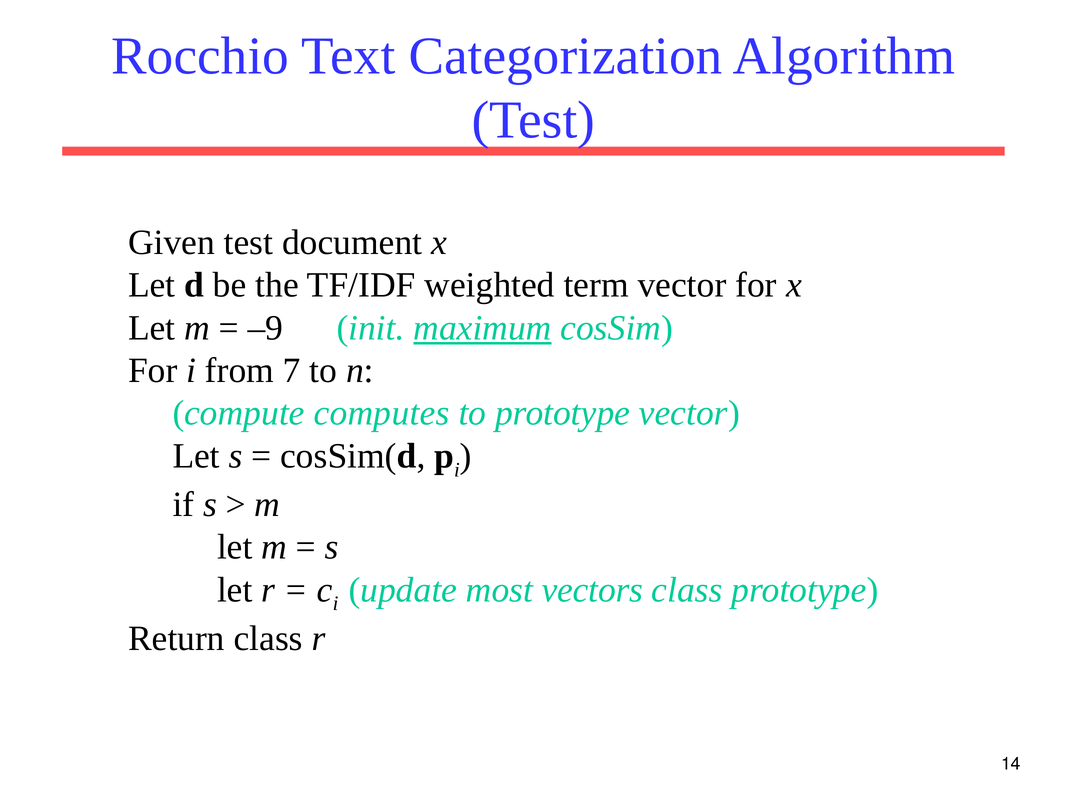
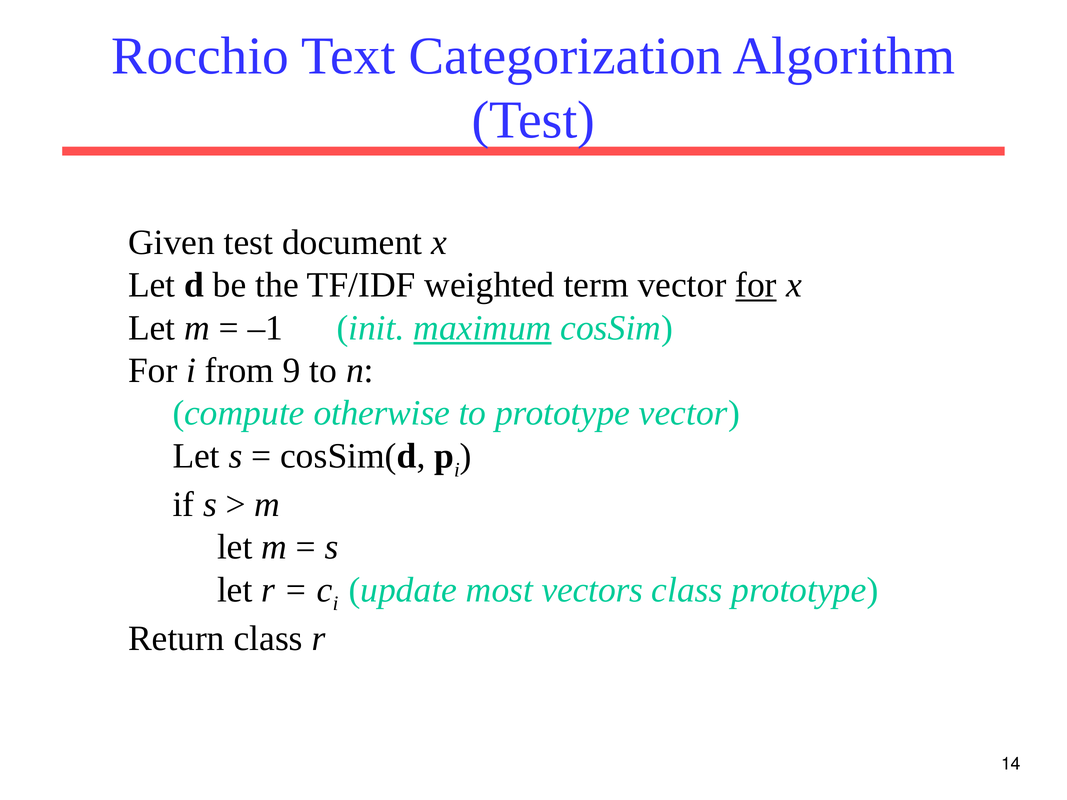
for underline: none -> present (756, 285)
–9: –9 -> –1 (265, 328)
7: 7 -> 9 (292, 371)
computes: computes -> otherwise (382, 413)
